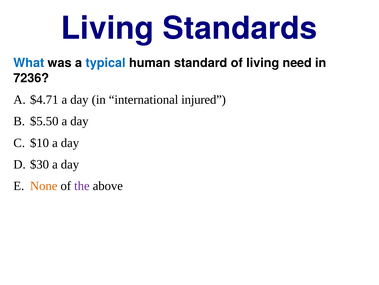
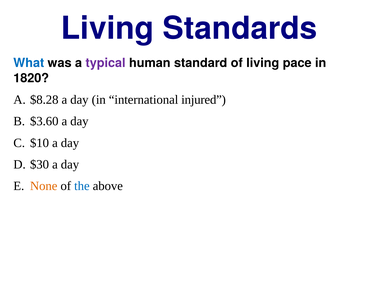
typical colour: blue -> purple (106, 63)
need: need -> pace (297, 63)
7236: 7236 -> 1820 (31, 78)
$4.71: $4.71 -> $8.28 (44, 100)
$5.50: $5.50 -> $3.60 (44, 121)
the colour: purple -> blue (82, 185)
